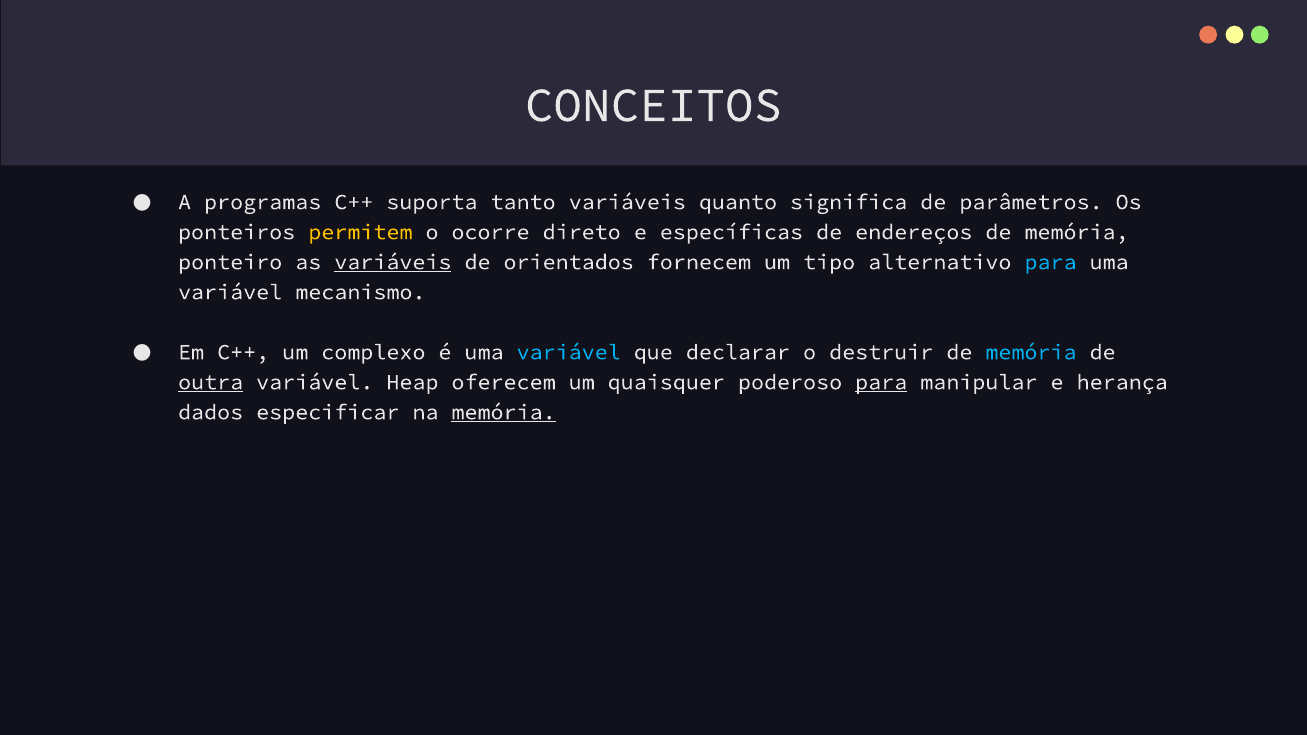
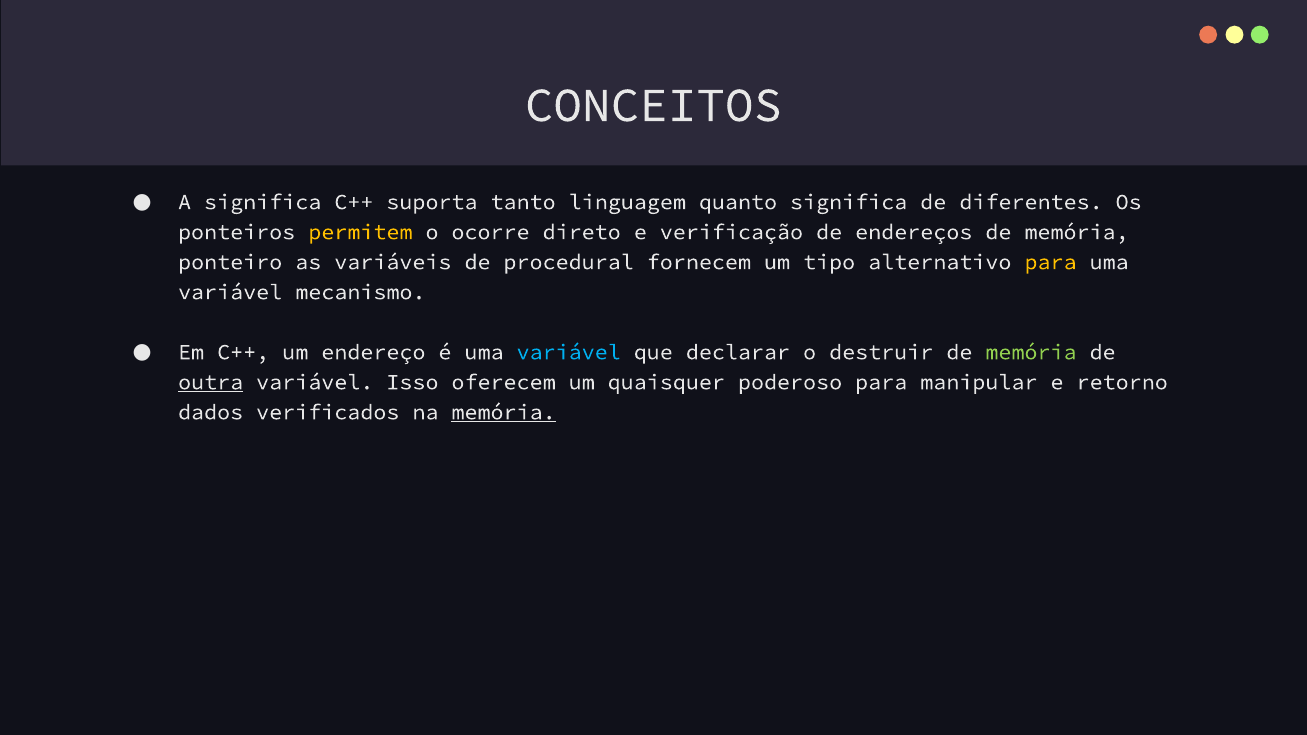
A programas: programas -> significa (263, 202)
tanto variáveis: variáveis -> linguagem (627, 202)
parâmetros: parâmetros -> diferentes (1031, 202)
específicas: específicas -> verificação (731, 232)
variáveis underline: present -> none (393, 262)
orientados: orientados -> procedural (569, 262)
para colour: light blue -> yellow (1051, 262)
complexo: complexo -> endereço (373, 352)
memória colour: light blue -> light green (1031, 352)
Heap: Heap -> Isso (412, 382)
para underline: present -> none (881, 382)
herança: herança -> retorno (1122, 382)
especificar: especificar -> verificados (328, 412)
